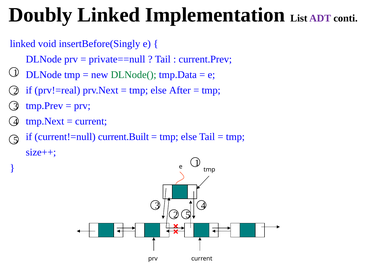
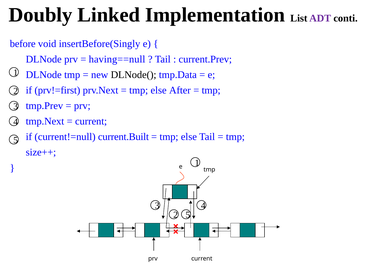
linked: linked -> before (23, 44)
private==null: private==null -> having==null (117, 59)
DLNode( colour: green -> black (134, 75)
prv!=real: prv!=real -> prv!=first (57, 90)
